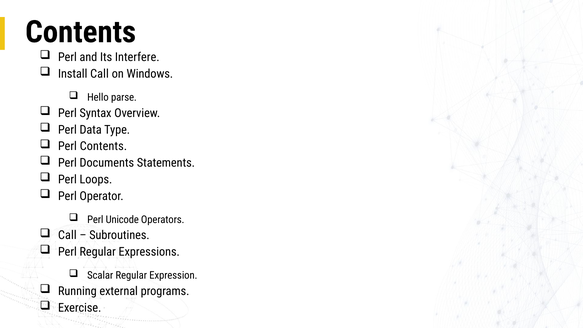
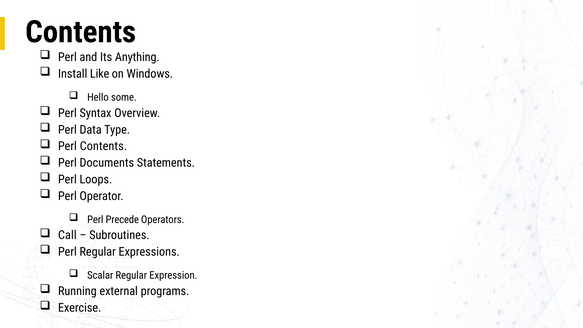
Interfere: Interfere -> Anything (137, 57)
Install Call: Call -> Like (100, 74)
parse: parse -> some (124, 97)
Unicode: Unicode -> Precede (122, 220)
